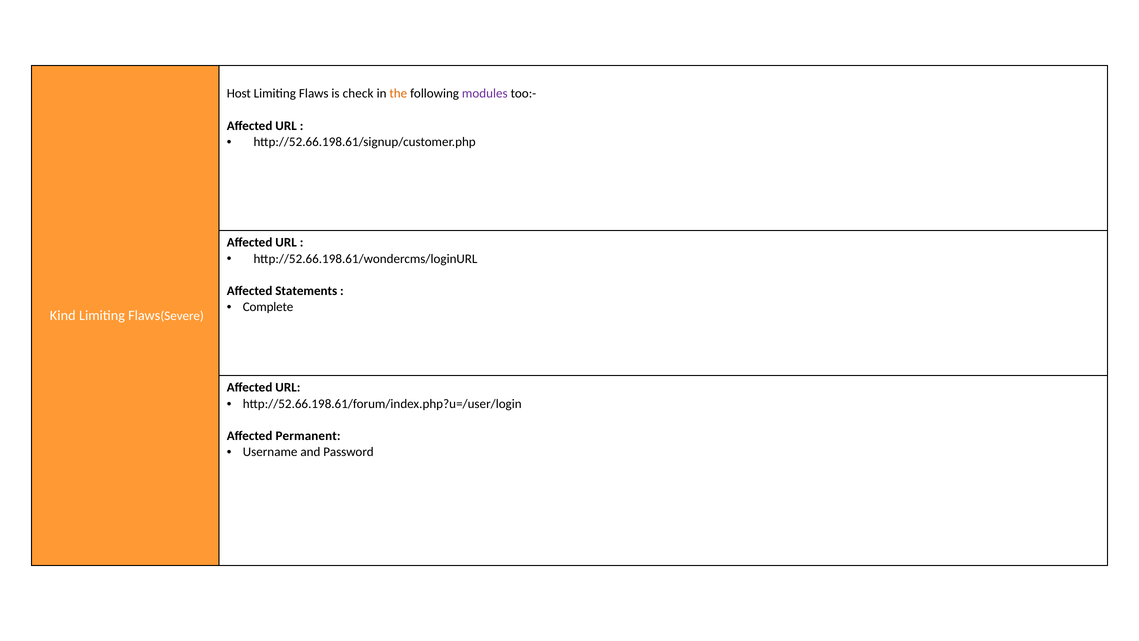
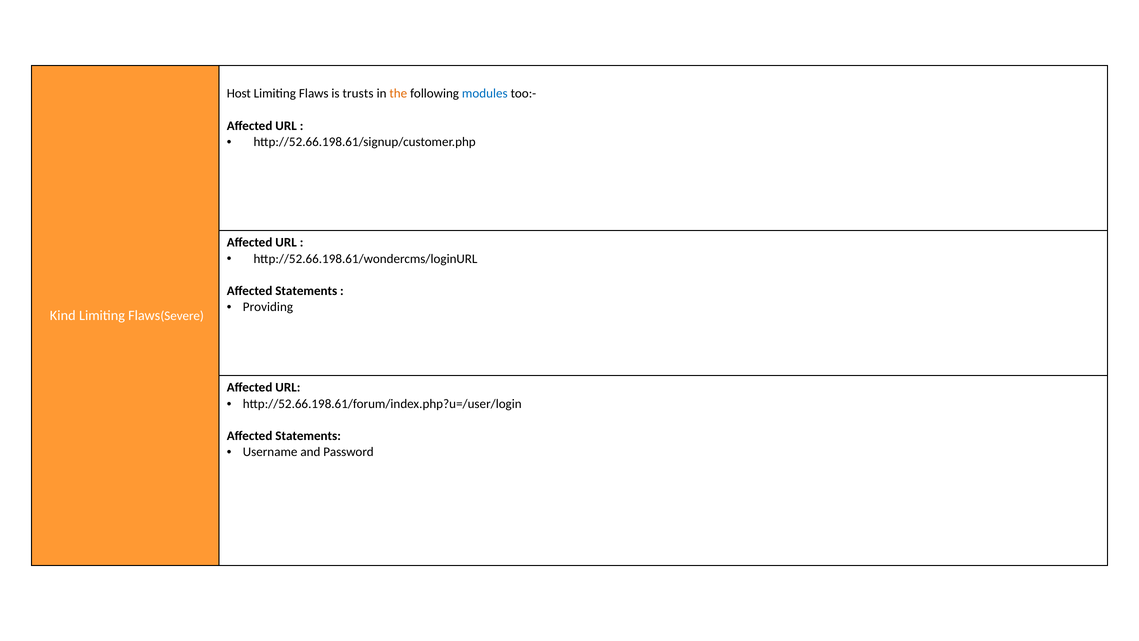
check: check -> trusts (358, 93)
modules colour: purple -> blue (485, 93)
Complete: Complete -> Providing (268, 307)
Permanent: Permanent -> Statements (308, 436)
